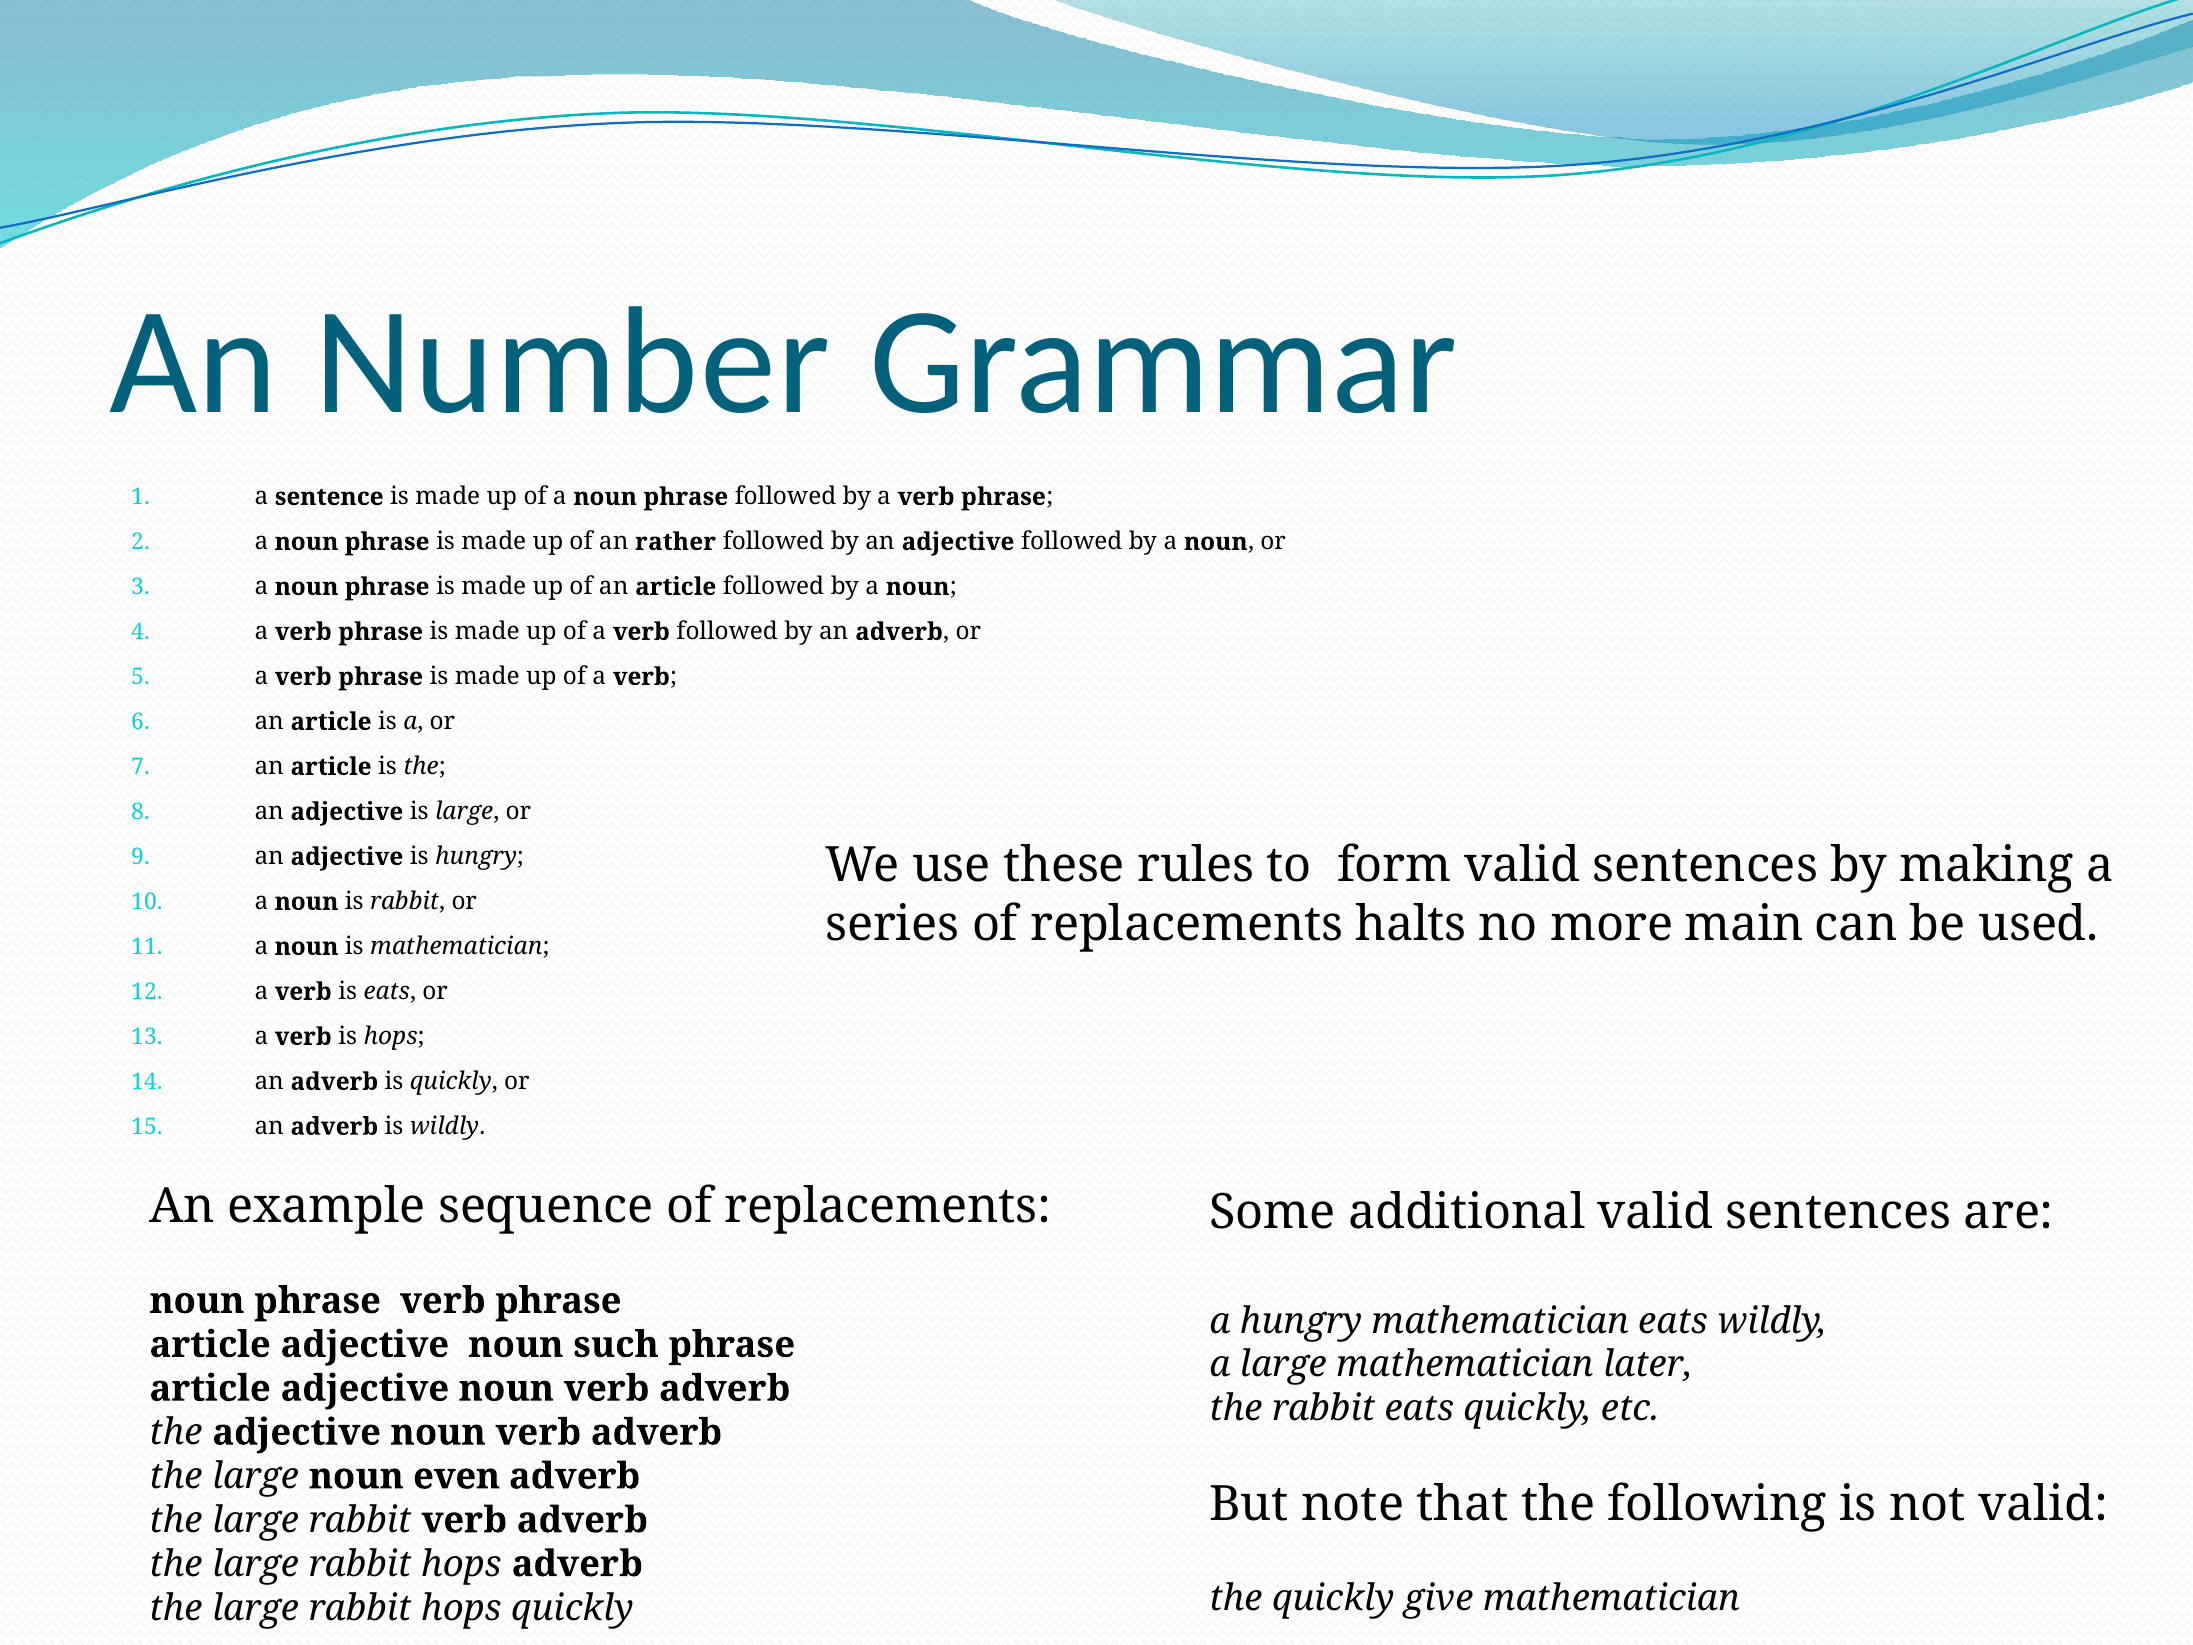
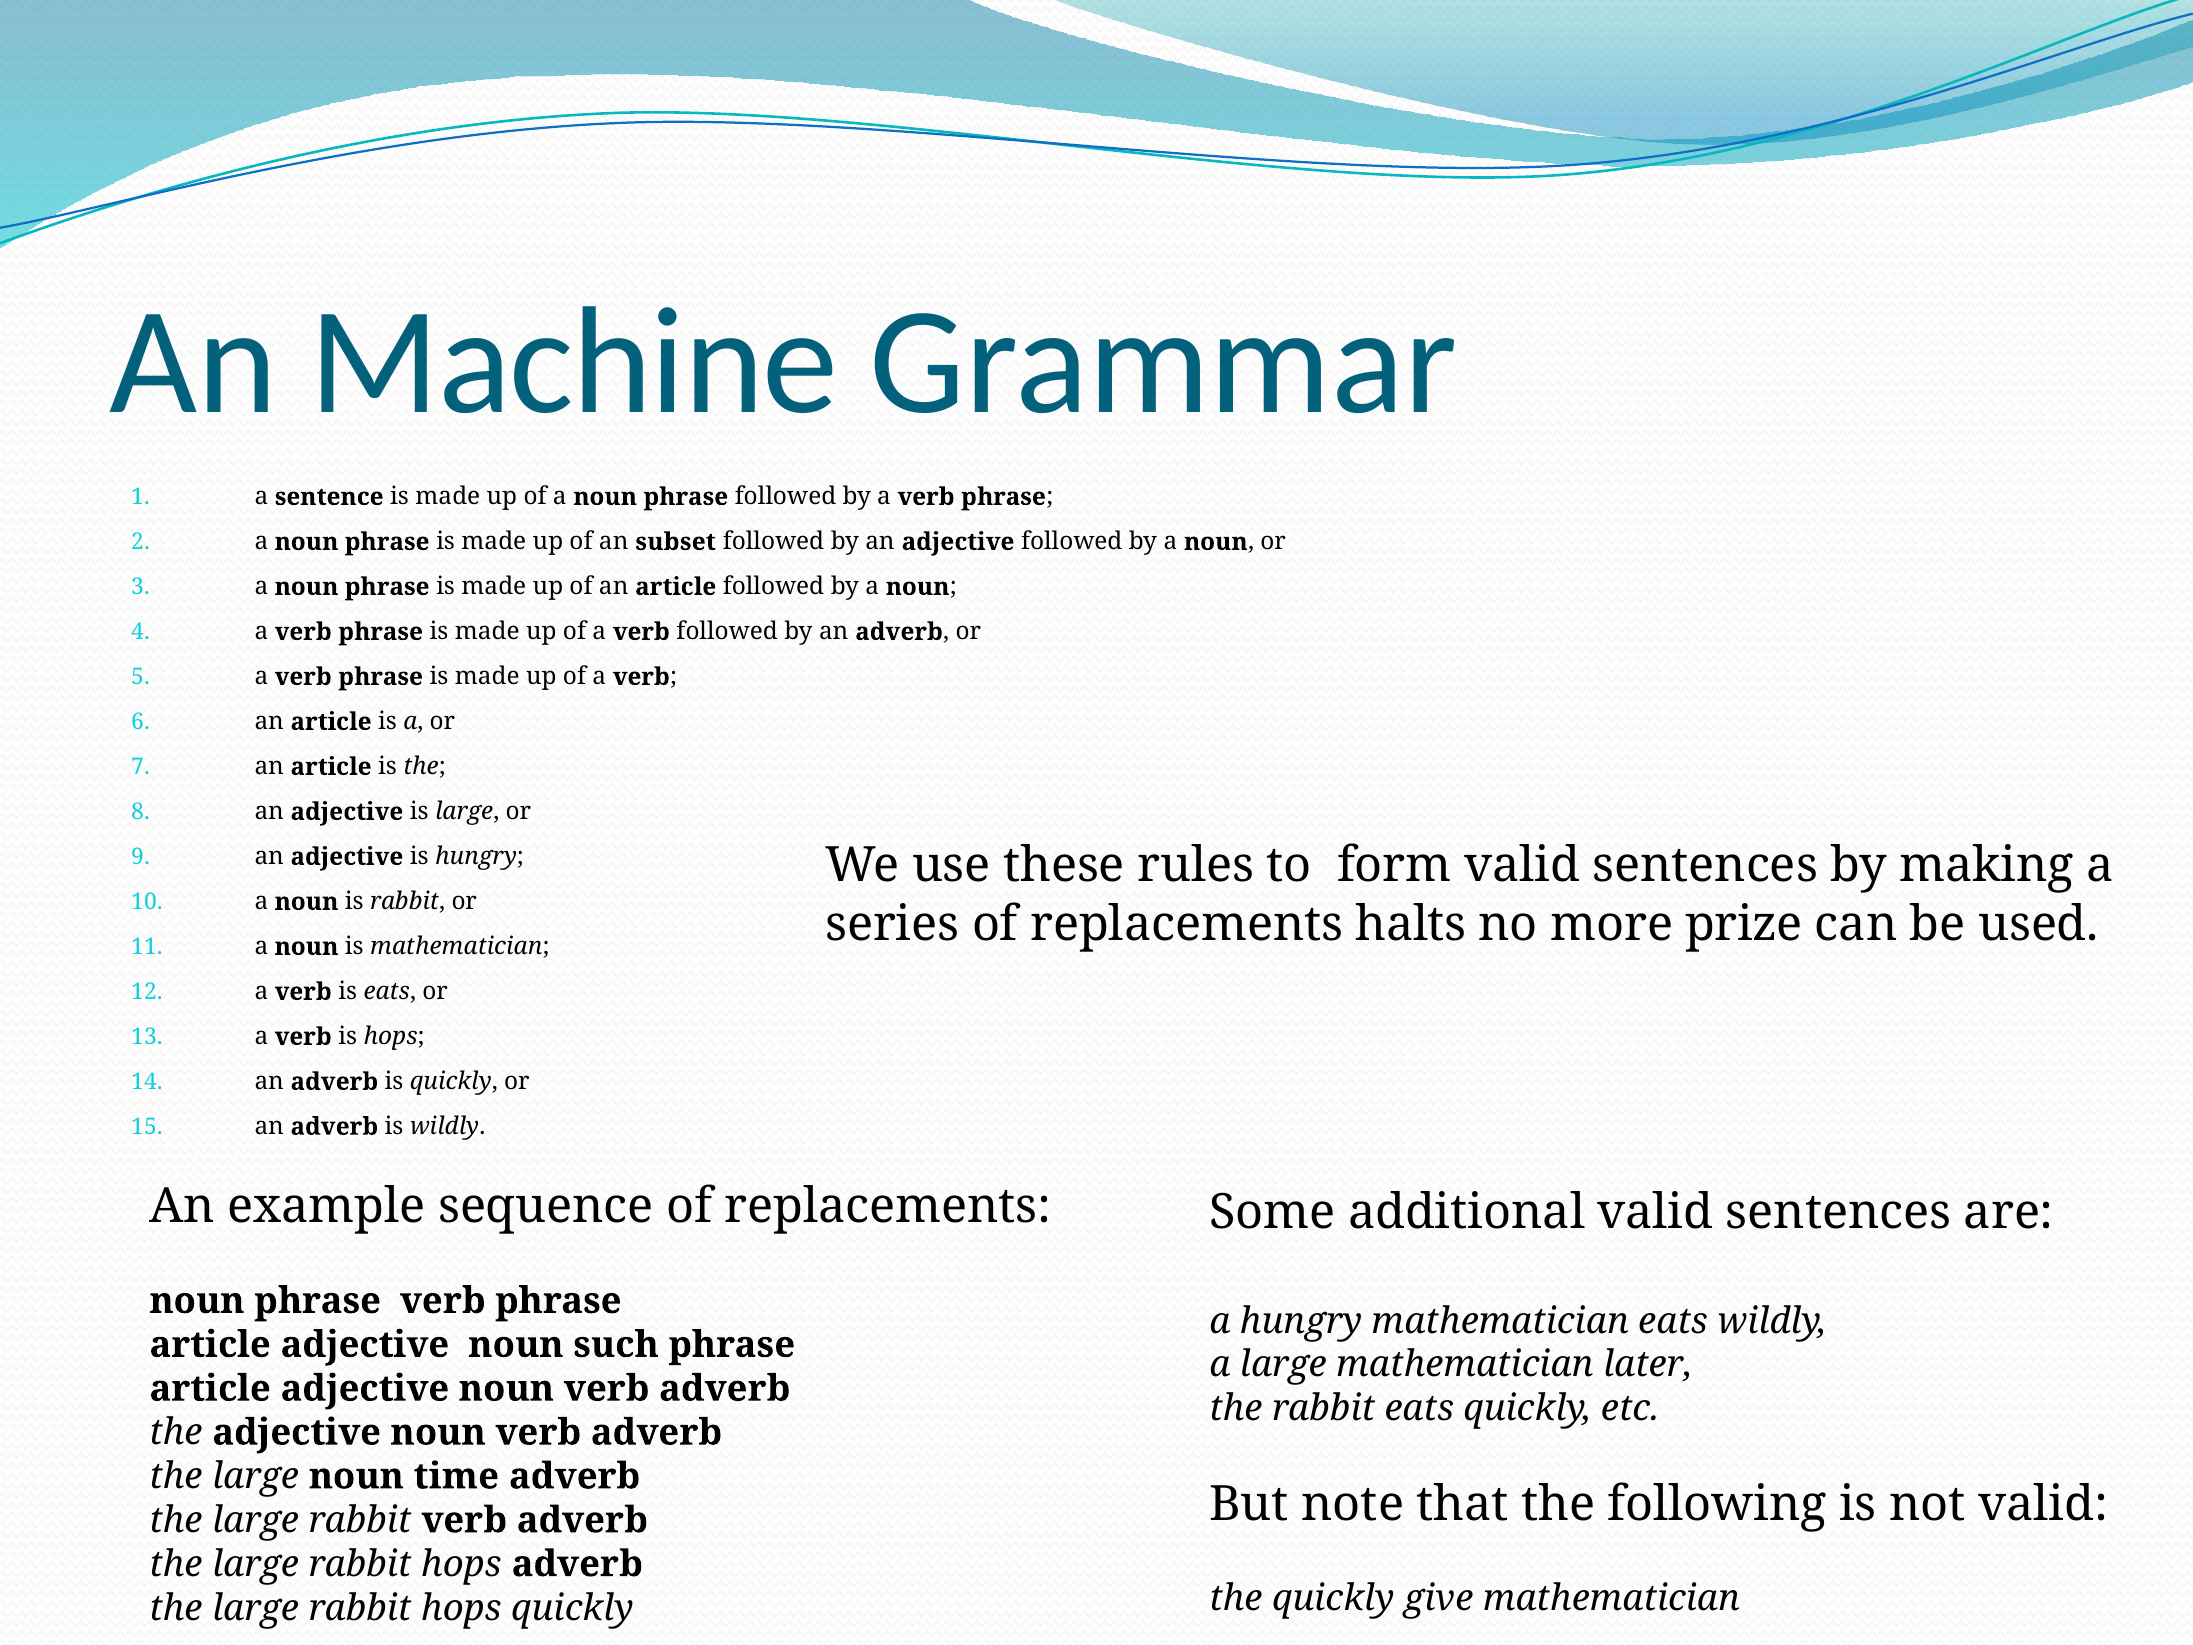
Number: Number -> Machine (574, 362)
rather: rather -> subset (676, 542)
main: main -> prize (1744, 924)
even: even -> time (456, 1476)
